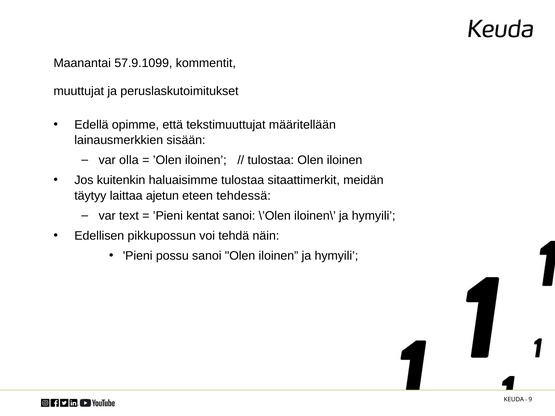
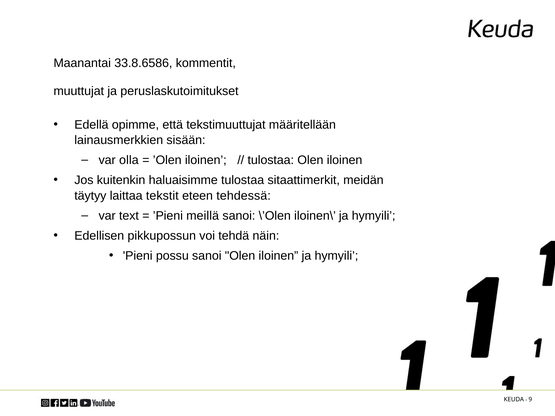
57.9.1099: 57.9.1099 -> 33.8.6586 (143, 63)
ajetun: ajetun -> tekstit (162, 196)
kentat: kentat -> meillä (203, 216)
